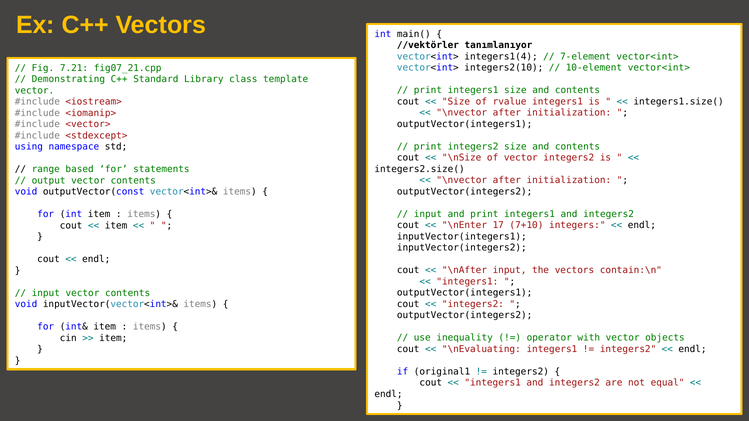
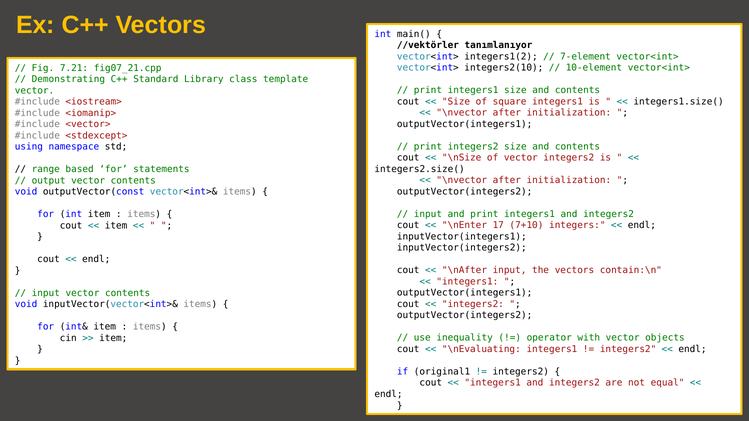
integers1(4: integers1(4 -> integers1(2 (501, 57)
rvalue: rvalue -> square (510, 102)
